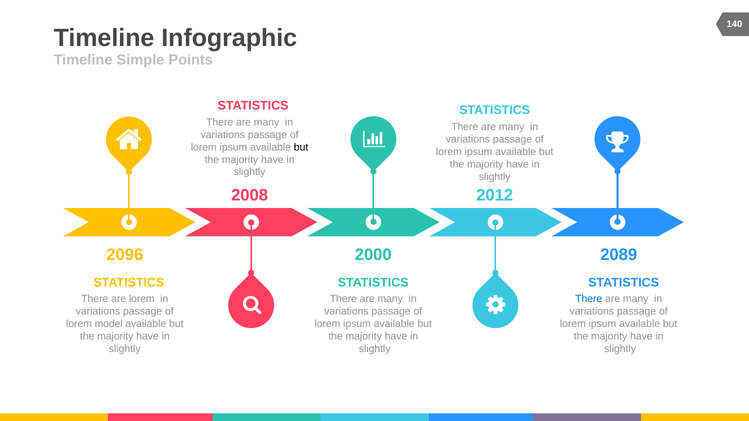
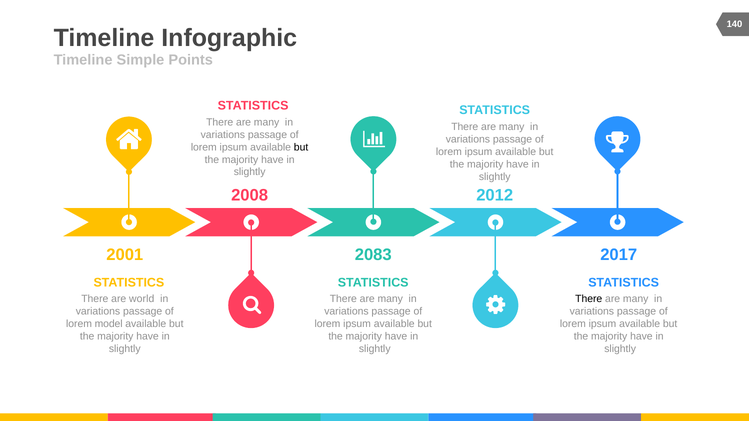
2096: 2096 -> 2001 (125, 255)
2000: 2000 -> 2083 (373, 255)
2089: 2089 -> 2017 (619, 255)
are lorem: lorem -> world (142, 299)
There colour: blue -> black (589, 299)
